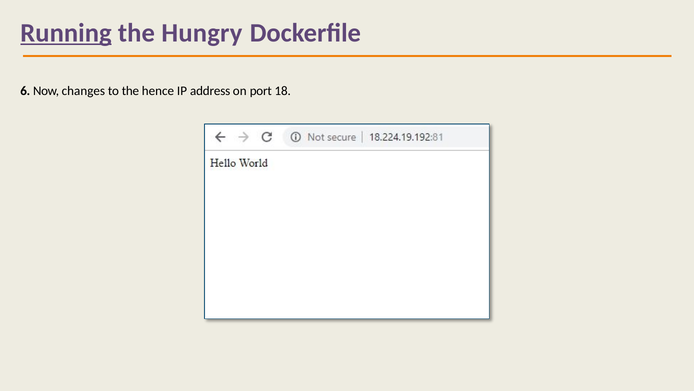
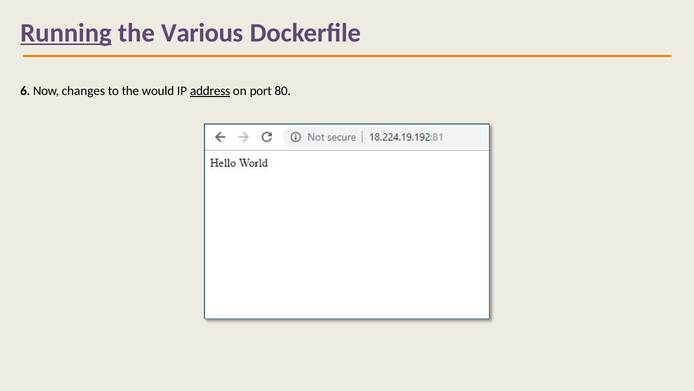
Hungry: Hungry -> Various (202, 33)
hence: hence -> would (158, 91)
address underline: none -> present (210, 91)
18: 18 -> 80 (283, 91)
